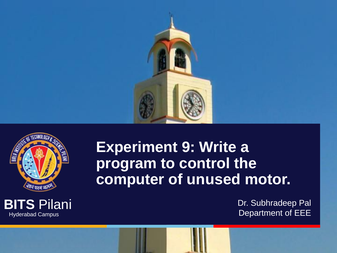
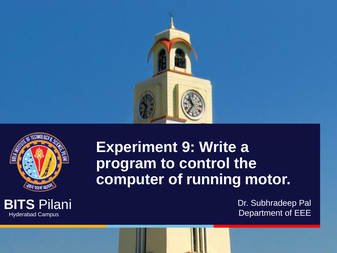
unused: unused -> running (214, 179)
